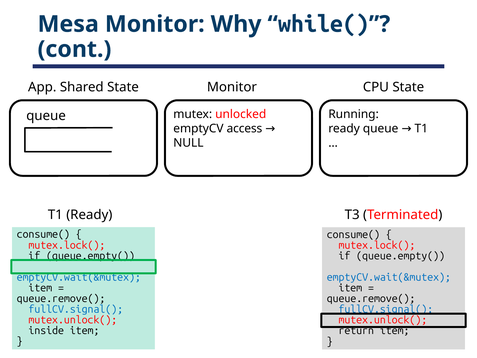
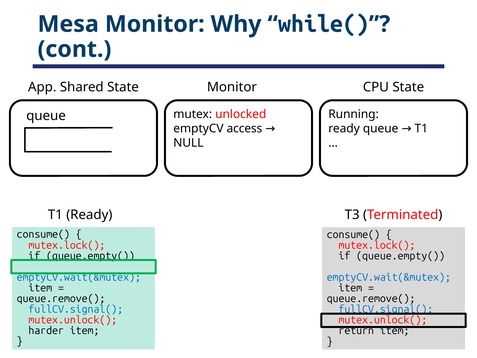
inside: inside -> harder (46, 330)
